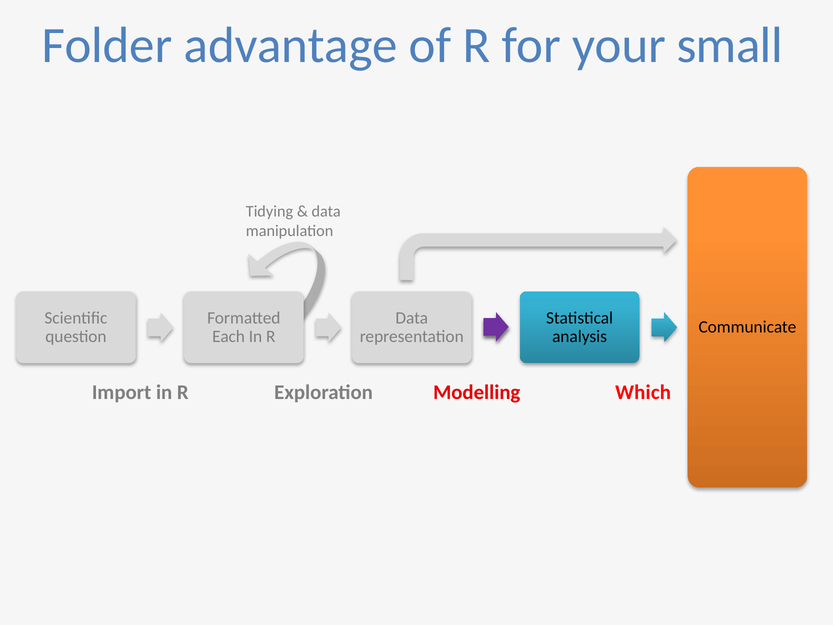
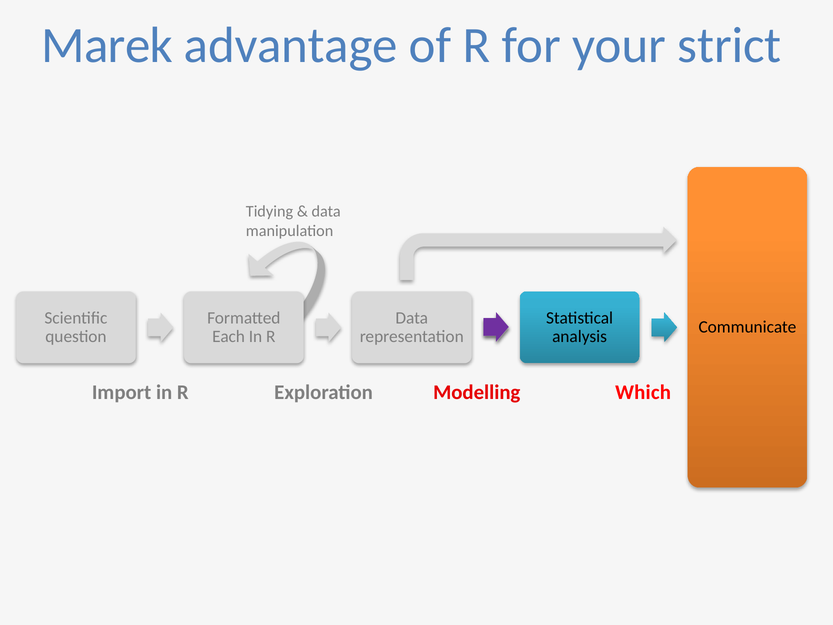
Folder: Folder -> Marek (107, 45)
small: small -> strict (729, 45)
